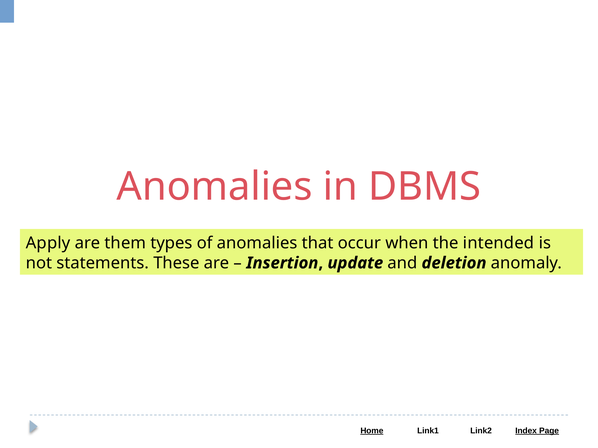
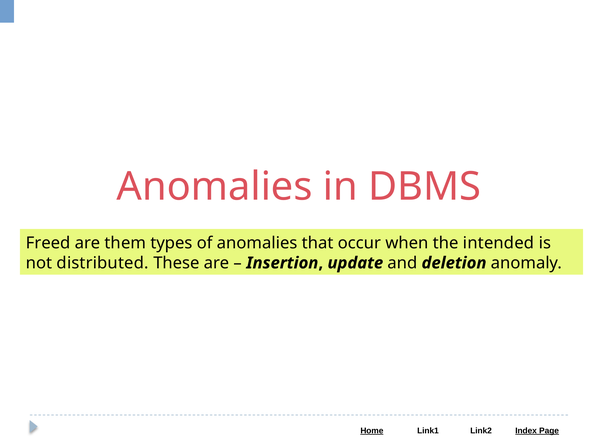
Apply: Apply -> Freed (48, 243)
statements: statements -> distributed (103, 263)
